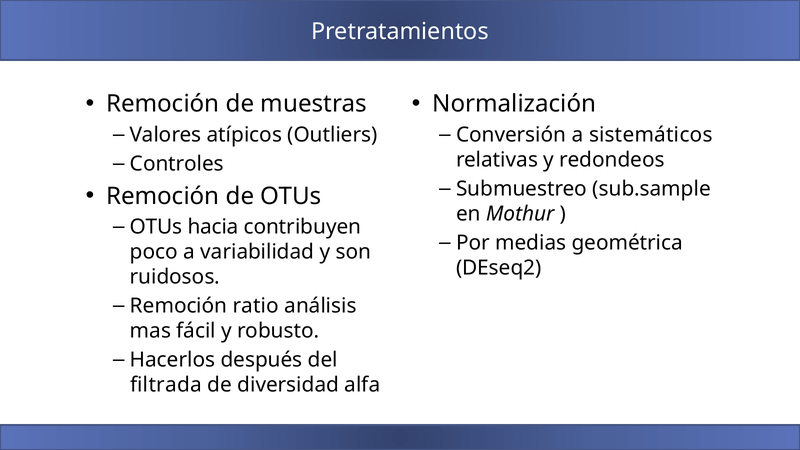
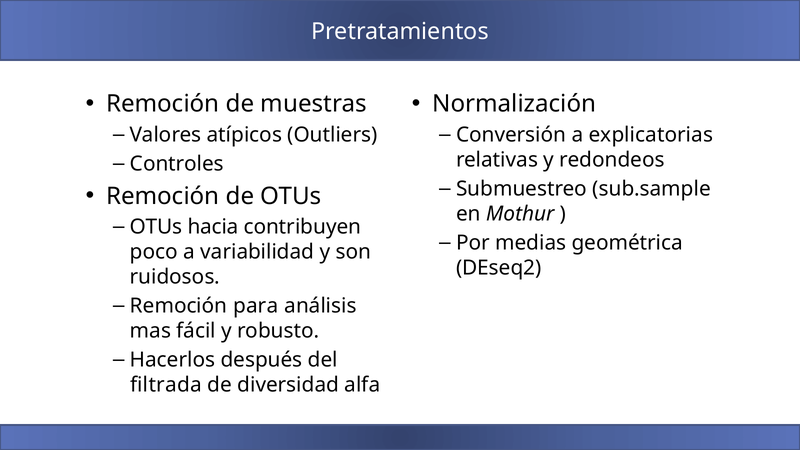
sistemáticos: sistemáticos -> explicatorias (651, 135)
ratio: ratio -> para (256, 306)
